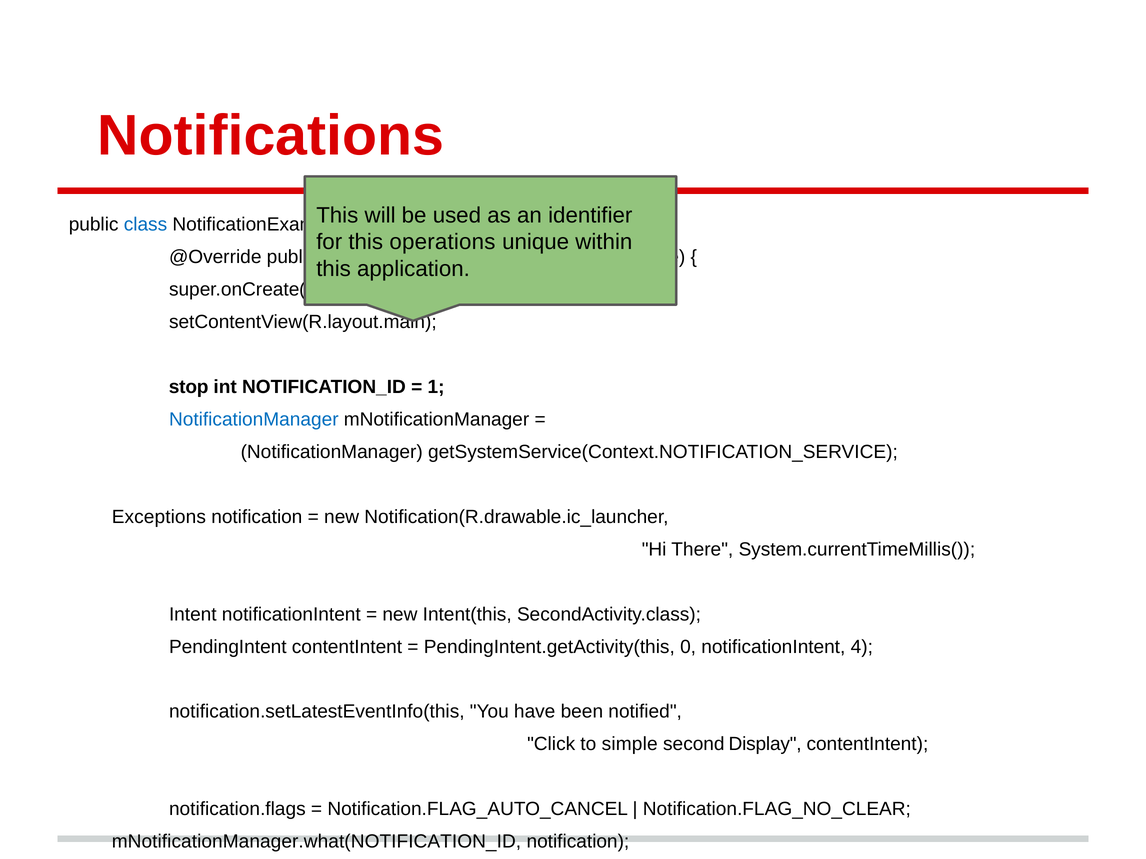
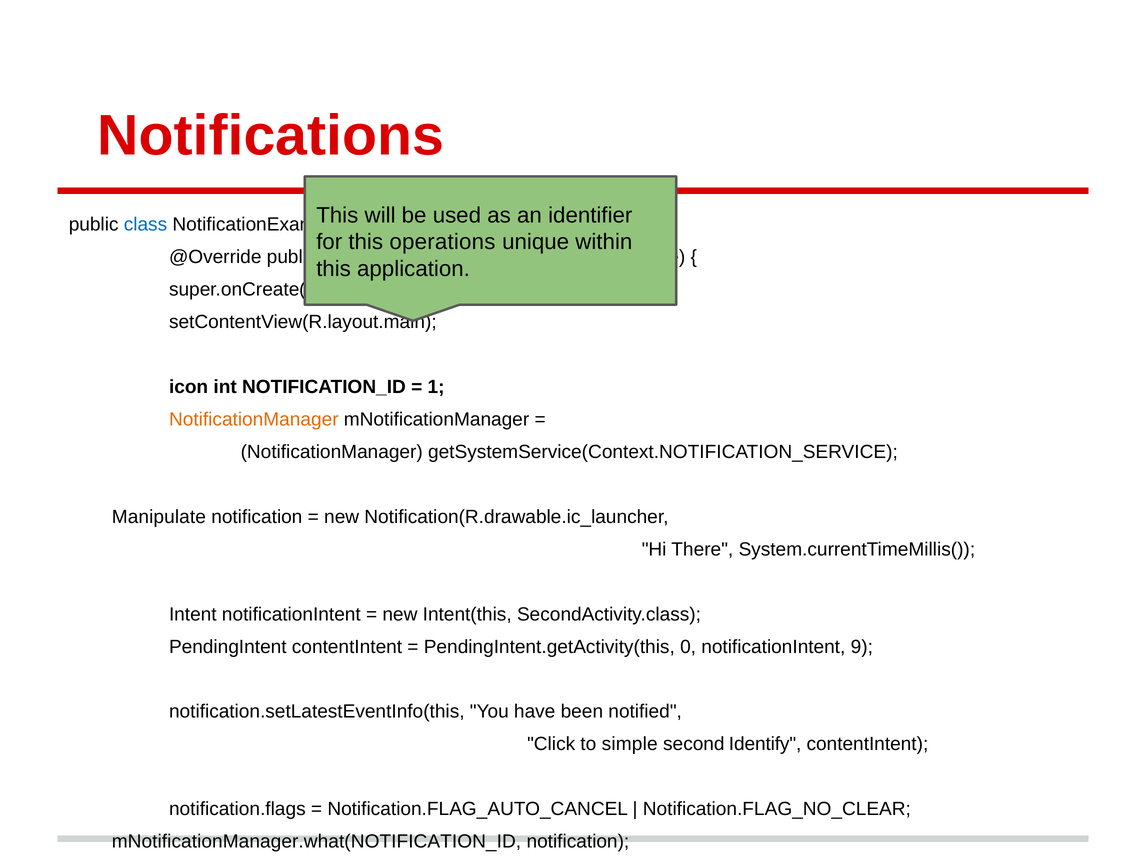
stop: stop -> icon (189, 387)
NotificationManager colour: blue -> orange (254, 420)
Exceptions: Exceptions -> Manipulate (159, 517)
4: 4 -> 9 (862, 647)
Display: Display -> Identify (765, 745)
